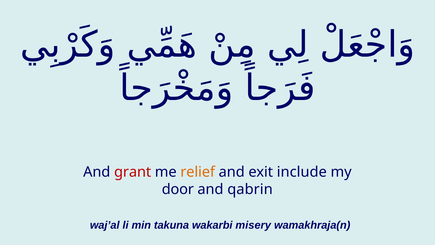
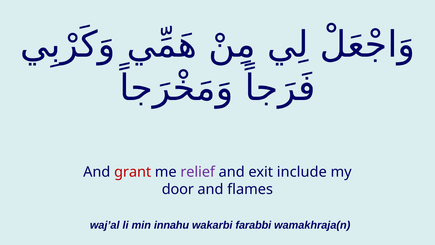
relief colour: orange -> purple (198, 172)
qabrin: qabrin -> flames (250, 189)
takuna: takuna -> innahu (172, 225)
misery: misery -> farabbi (253, 225)
